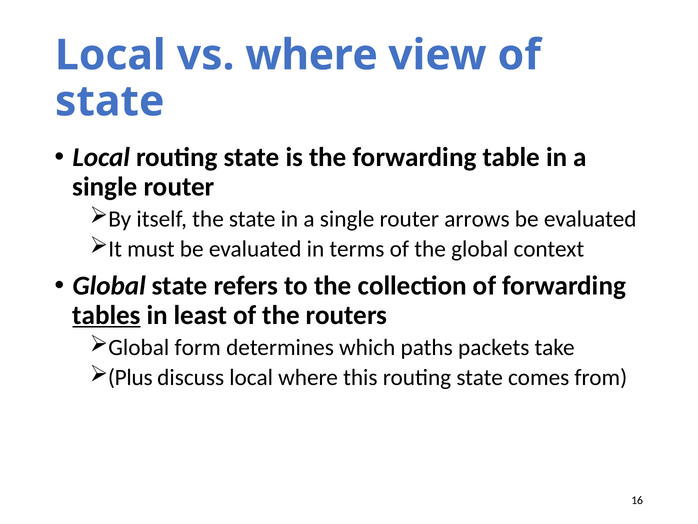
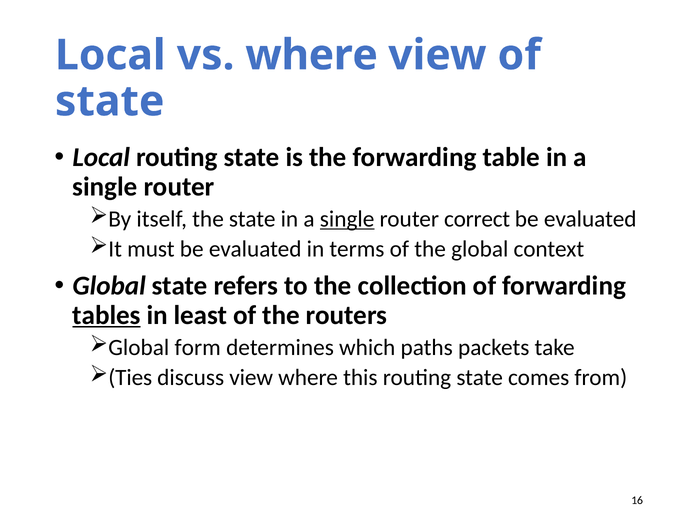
single underline: none -> present (347, 219)
arrows: arrows -> correct (477, 219)
Plus: Plus -> Ties (130, 377)
discuss local: local -> view (251, 377)
